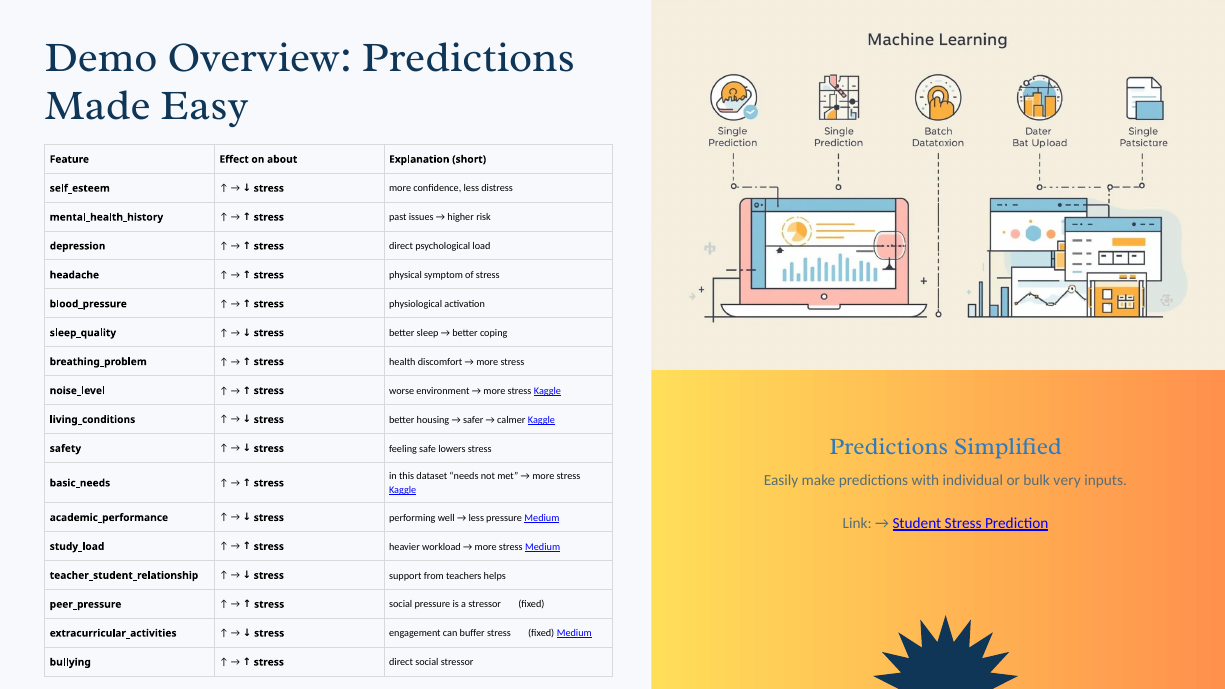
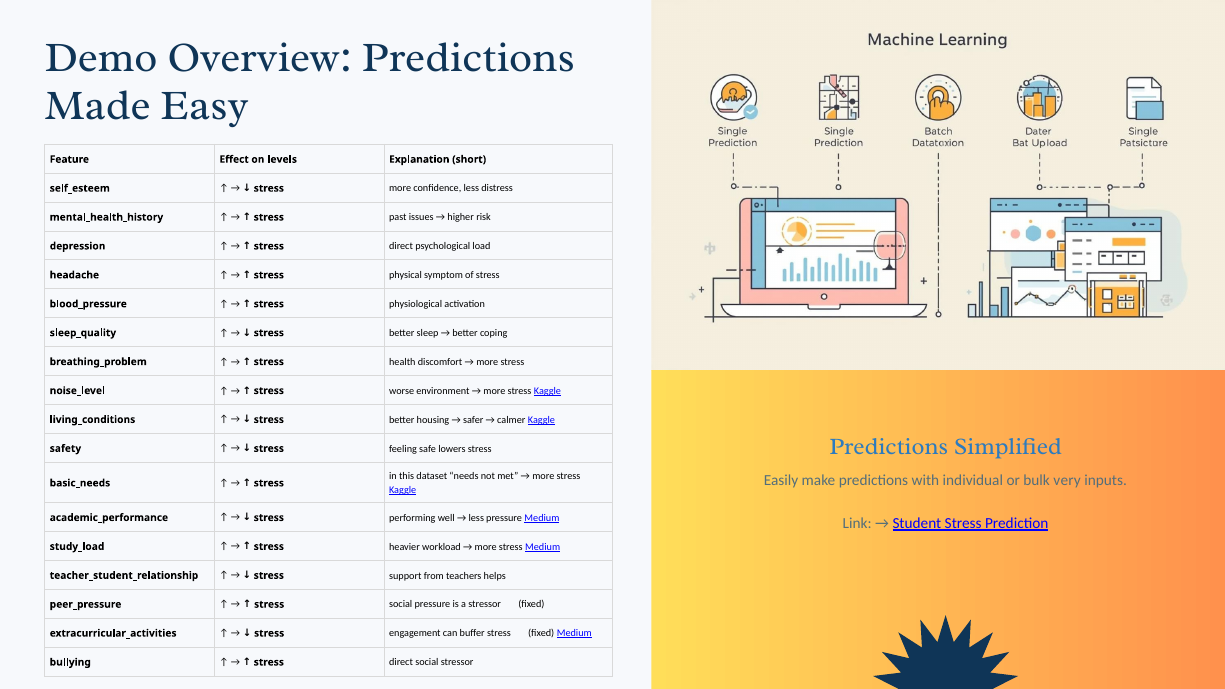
about: about -> levels (282, 159)
